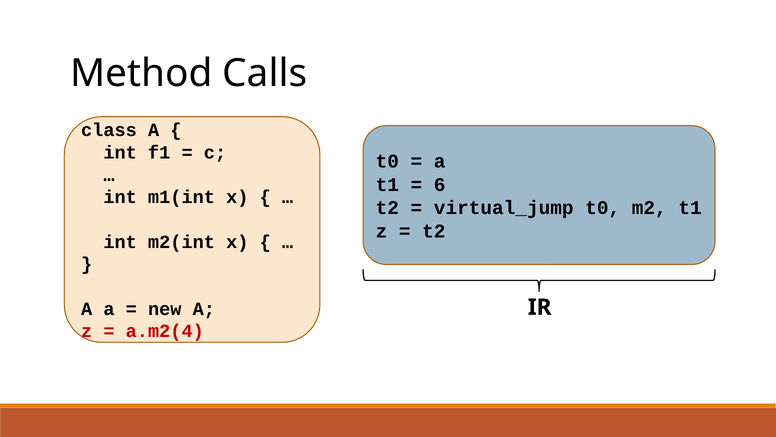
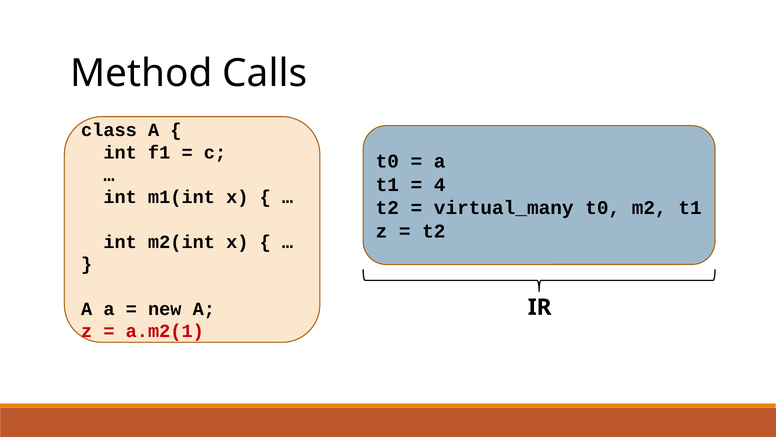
6: 6 -> 4 (440, 185)
virtual_jump: virtual_jump -> virtual_many (504, 208)
a.m2(4: a.m2(4 -> a.m2(1 (165, 331)
